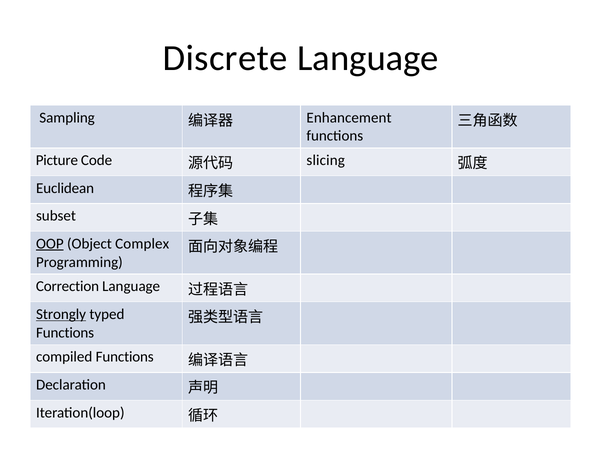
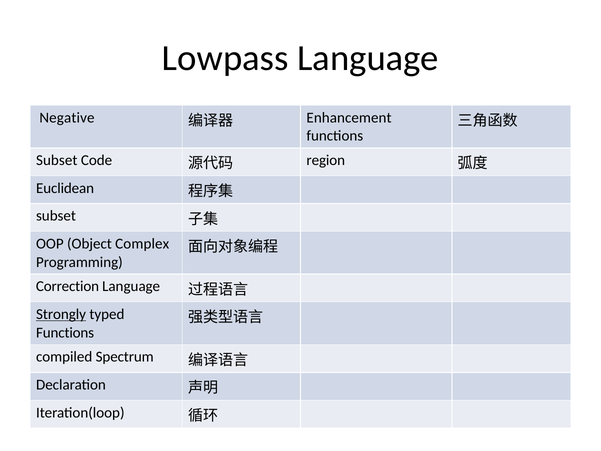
Discrete: Discrete -> Lowpass (225, 58)
Sampling: Sampling -> Negative (67, 118)
Picture: Picture -> Subset (57, 160)
slicing: slicing -> region (326, 160)
OOP underline: present -> none (50, 244)
compiled Functions: Functions -> Spectrum (125, 357)
